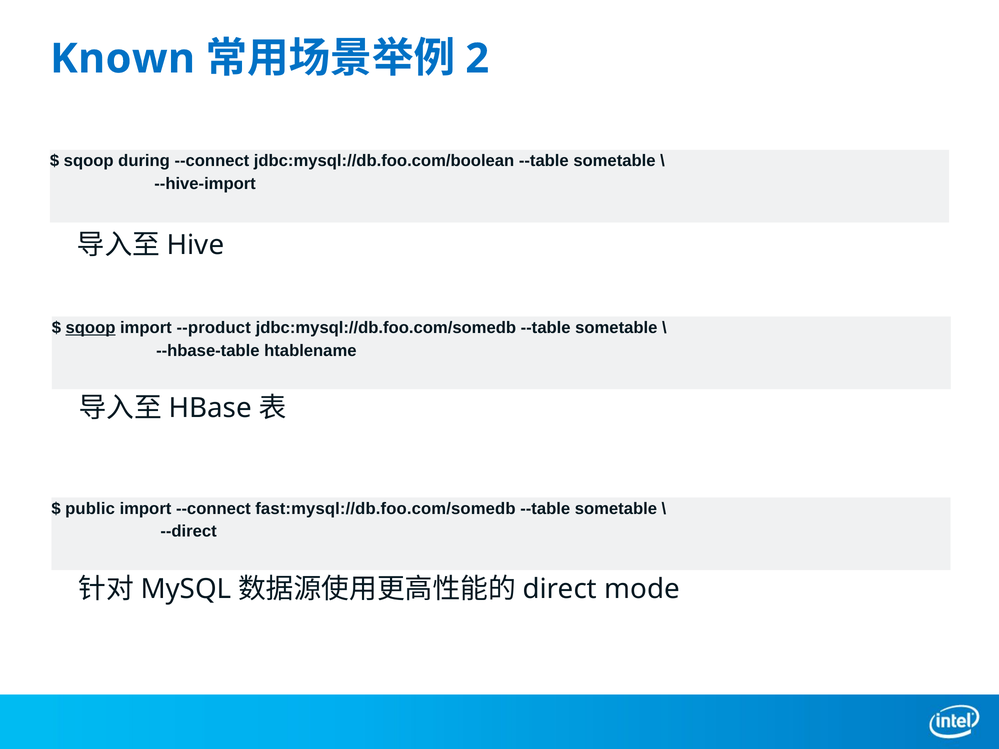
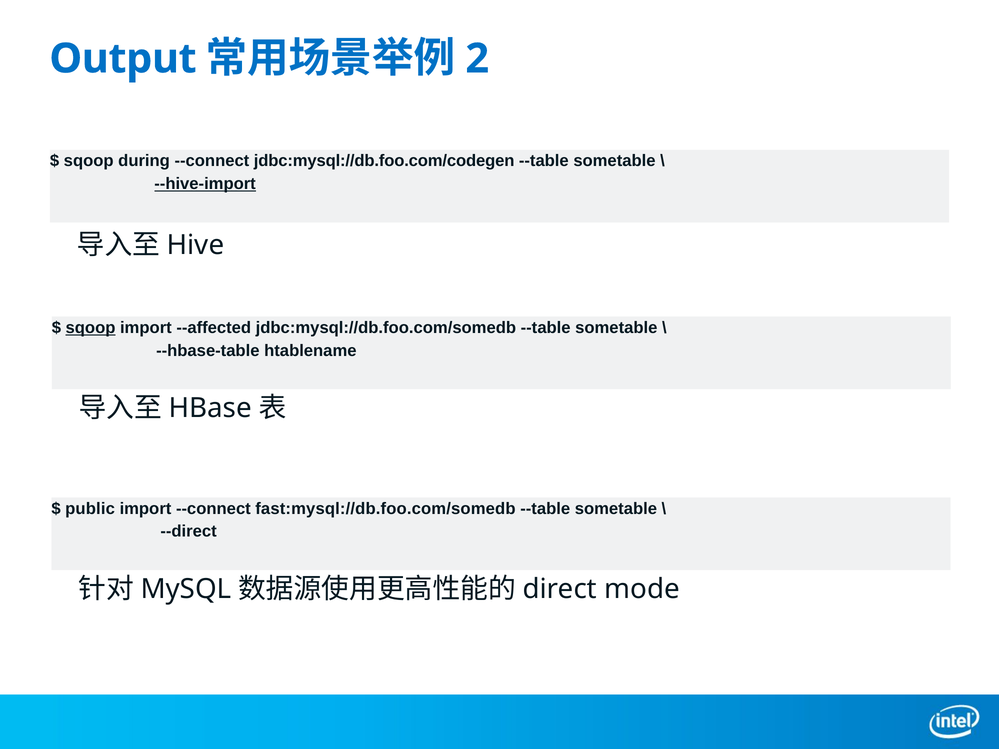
Known: Known -> Output (123, 59)
jdbc:mysql://db.foo.com/boolean: jdbc:mysql://db.foo.com/boolean -> jdbc:mysql://db.foo.com/codegen (384, 161)
--hive-import underline: none -> present (205, 184)
--product: --product -> --affected (214, 328)
